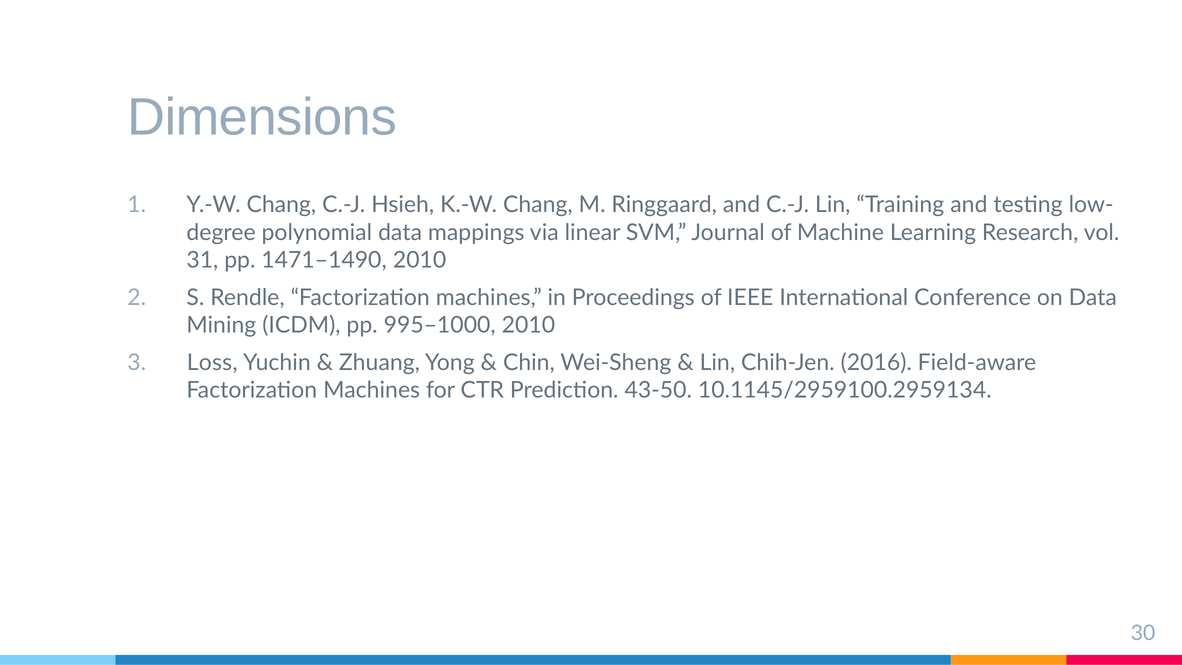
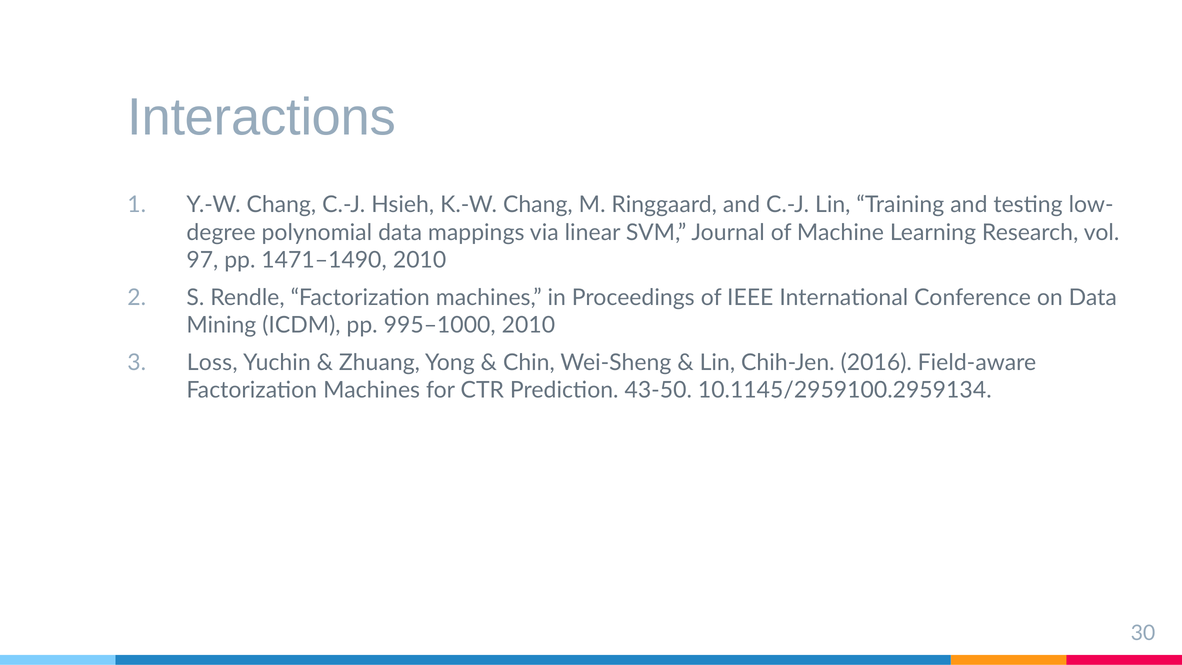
Dimensions: Dimensions -> Interactions (262, 117)
31: 31 -> 97 (202, 260)
